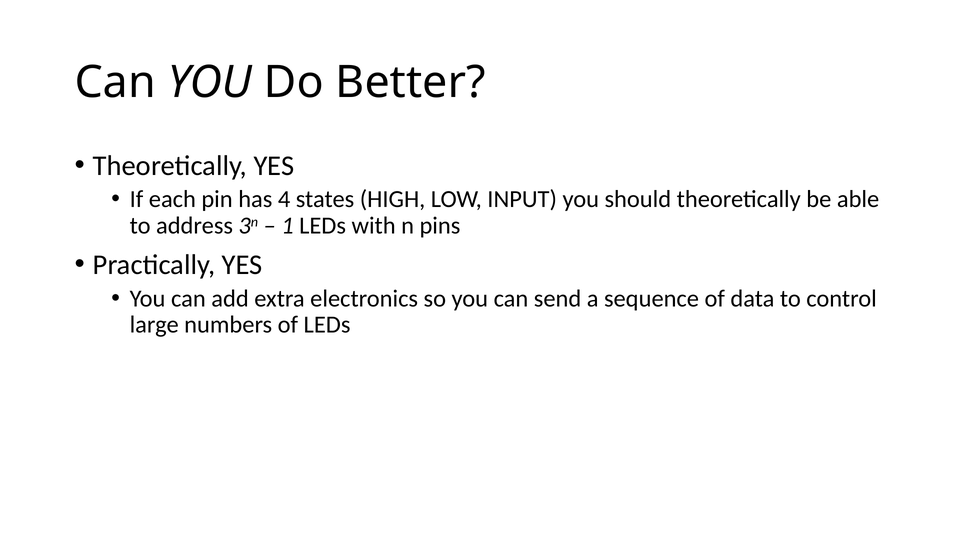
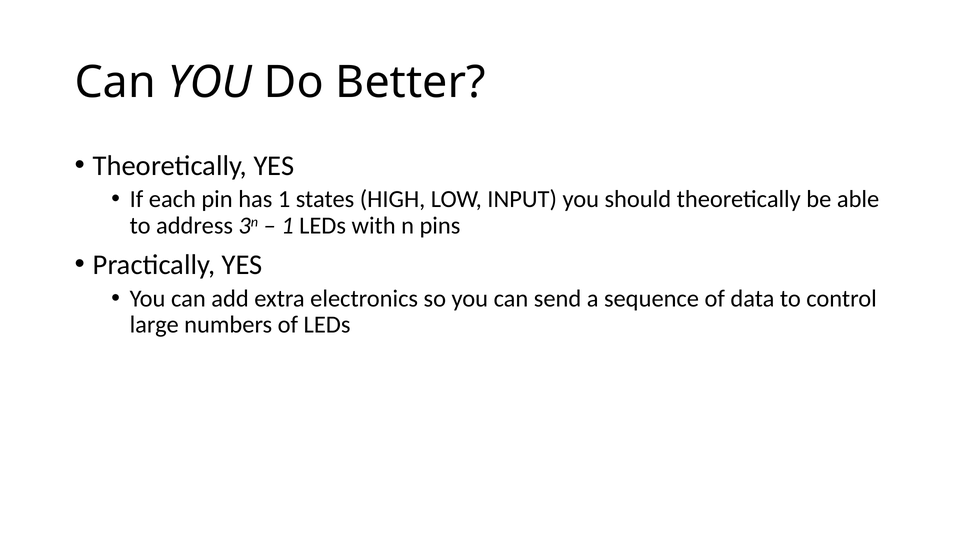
has 4: 4 -> 1 (284, 199)
